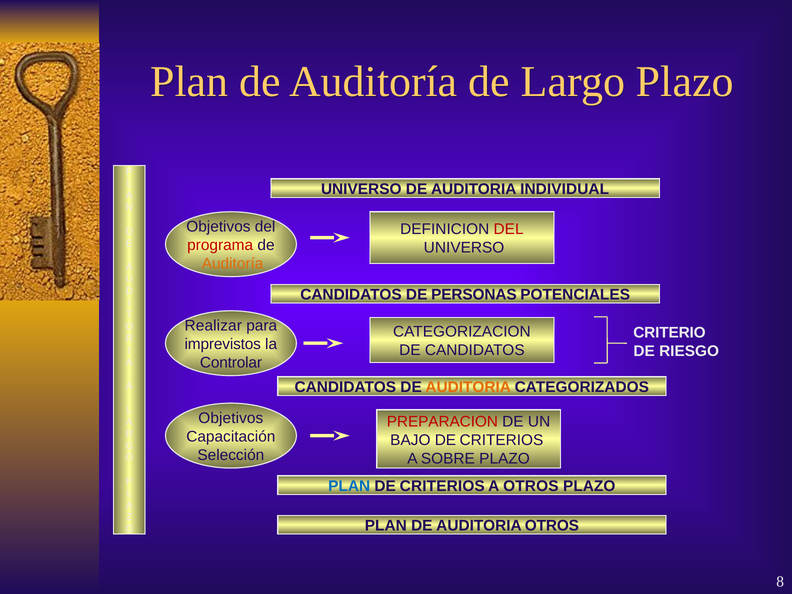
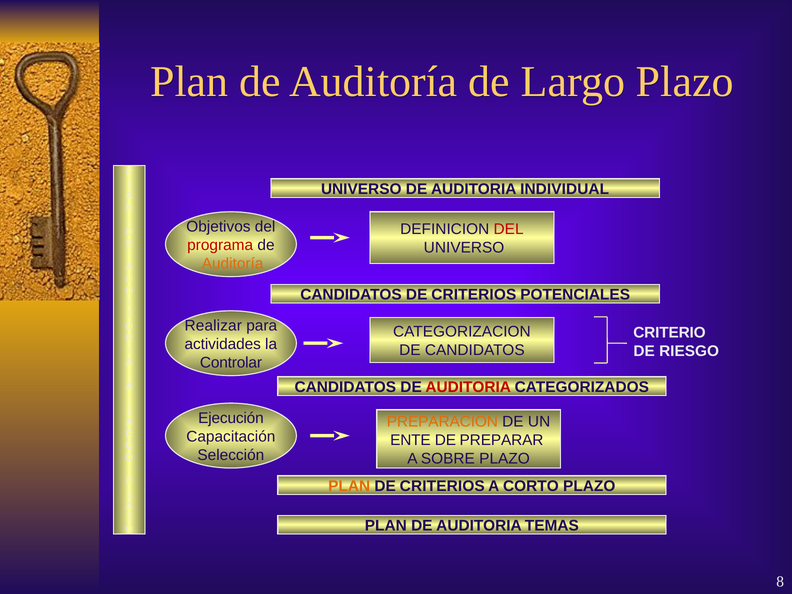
CANDIDATOS DE PERSONAS: PERSONAS -> CRITERIOS (474, 295)
imprevistos: imprevistos -> actividades (223, 344)
AUDITORIA colour: orange -> red (468, 387)
Objetivos: Objetivos -> Ejecución (231, 418)
PREPARACION colour: red -> orange (442, 421)
BAJO: BAJO -> ENTE (410, 440)
CRITERIOS: CRITERIOS -> PREPARAR (502, 440)
PLAN colour: blue -> orange (349, 486)
A OTROS: OTROS -> CORTO (531, 486)
AUDITORIA OTROS: OTROS -> TEMAS (552, 526)
